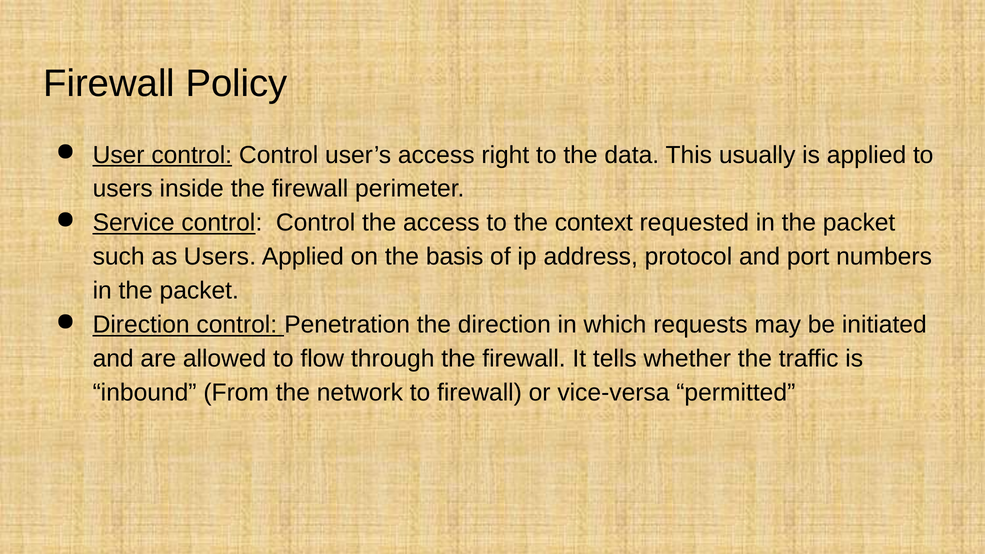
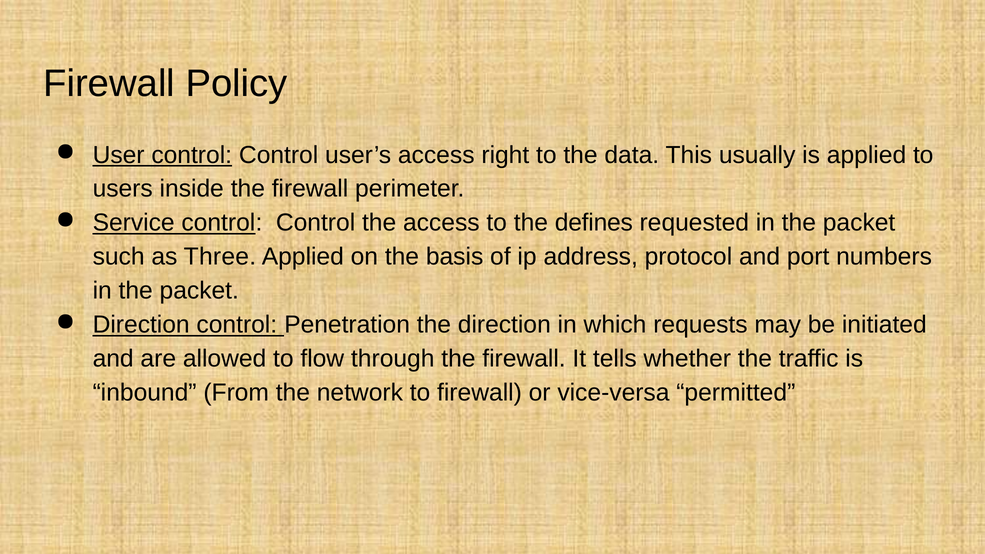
context: context -> defines (594, 223)
as Users: Users -> Three (220, 257)
